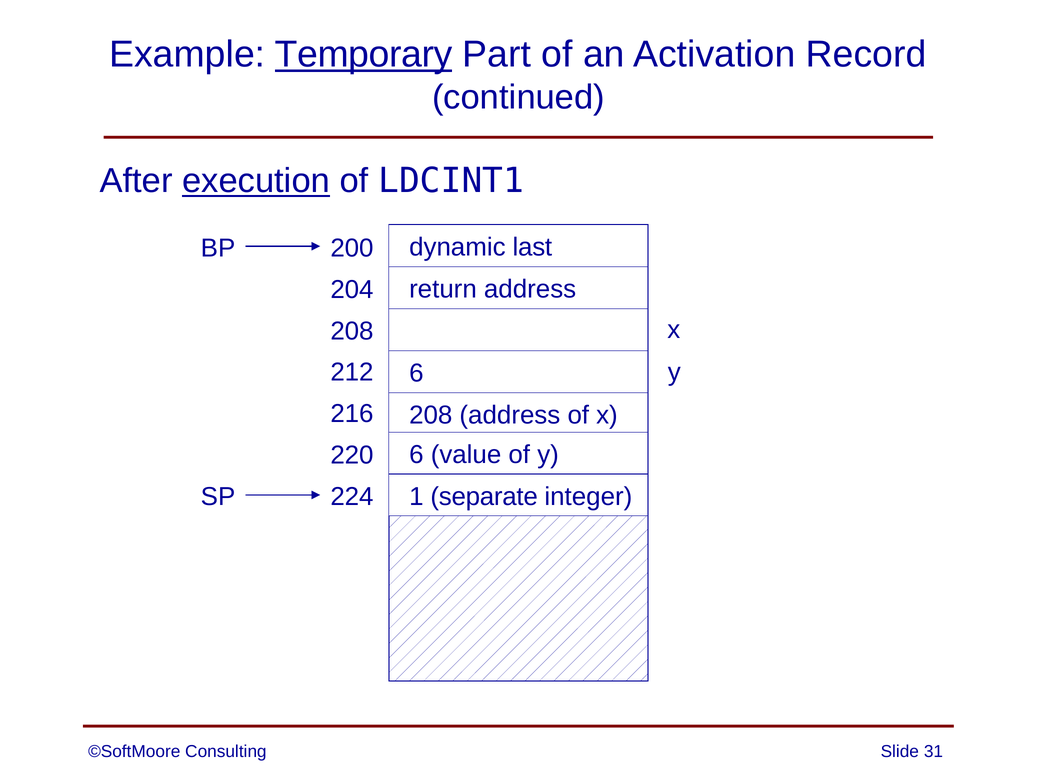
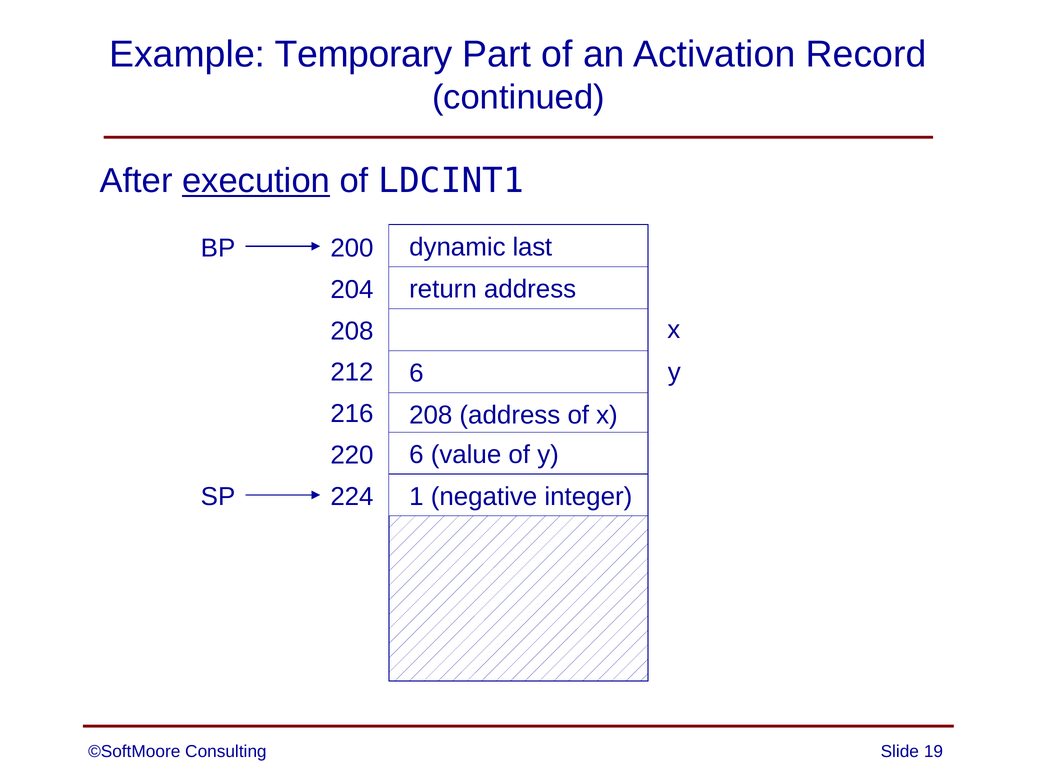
Temporary underline: present -> none (364, 55)
separate: separate -> negative (484, 496)
31: 31 -> 19 (933, 751)
